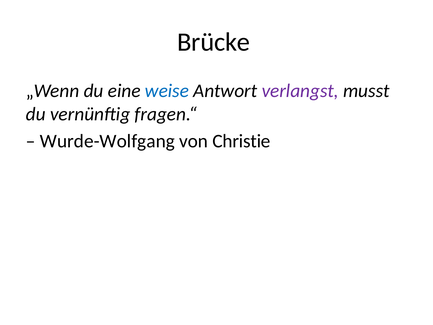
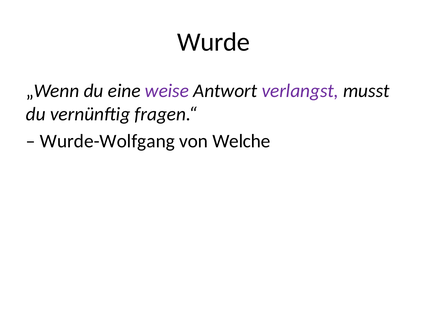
Brücke: Brücke -> Wurde (214, 42)
weise colour: blue -> purple (167, 91)
Christie: Christie -> Welche (241, 141)
